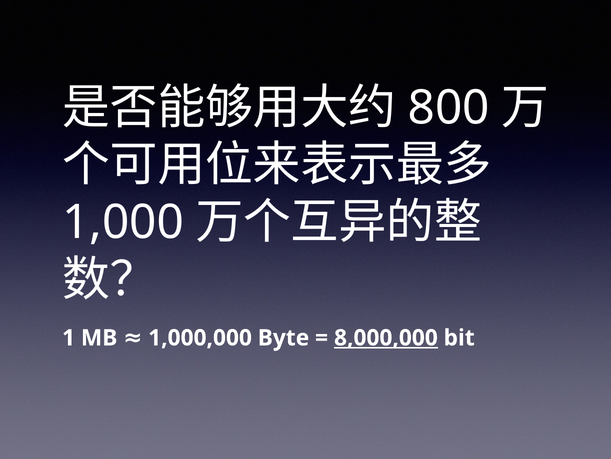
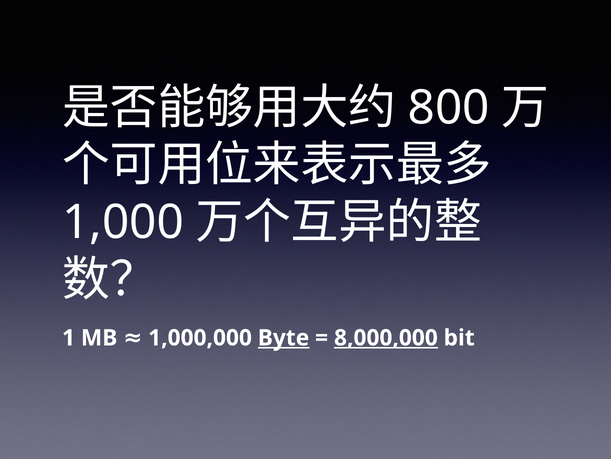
Byte underline: none -> present (284, 337)
